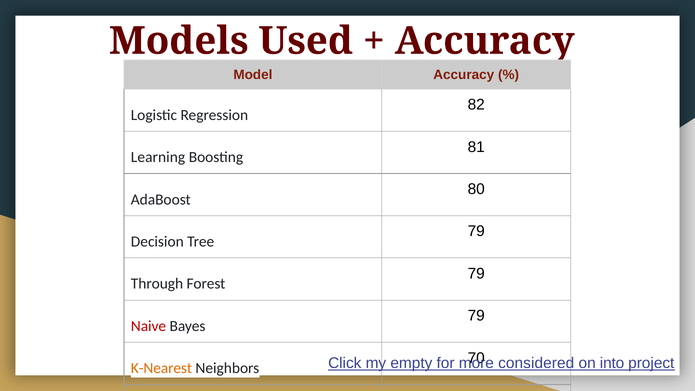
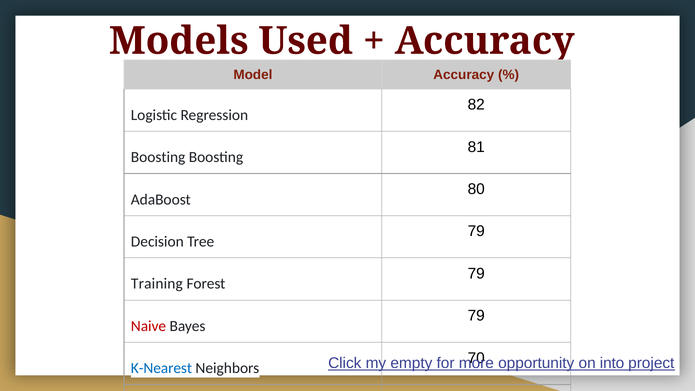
Learning: Learning -> Boosting (158, 157)
Through: Through -> Training (157, 284)
considered: considered -> opportunity (536, 363)
K-Nearest colour: orange -> blue (161, 368)
